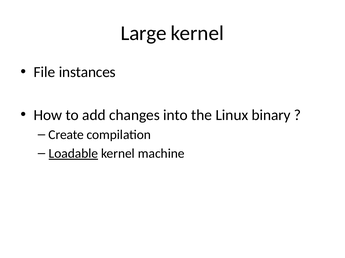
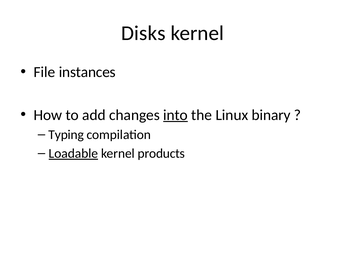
Large: Large -> Disks (143, 33)
into underline: none -> present (176, 115)
Create: Create -> Typing (66, 135)
machine: machine -> products (161, 154)
